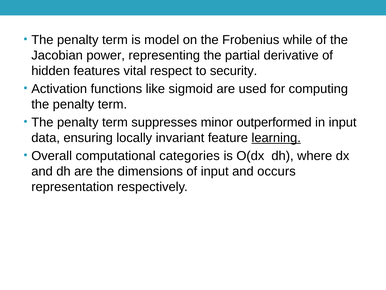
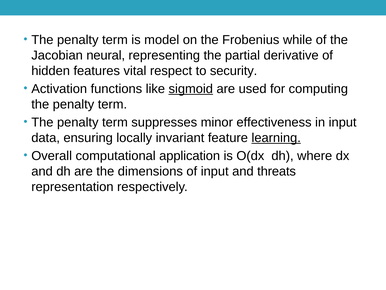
power: power -> neural (106, 55)
sigmoid underline: none -> present (191, 89)
outperformed: outperformed -> effectiveness (274, 122)
categories: categories -> application (190, 156)
occurs: occurs -> threats (277, 171)
